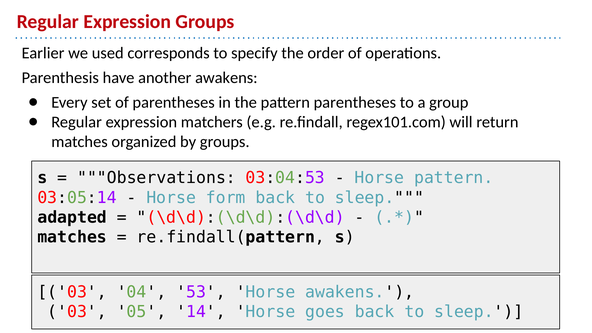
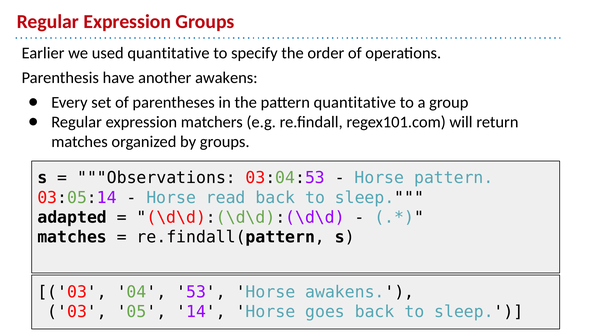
used corresponds: corresponds -> quantitative (168, 53)
pattern parentheses: parentheses -> quantitative (355, 102)
form: form -> read (226, 198)
